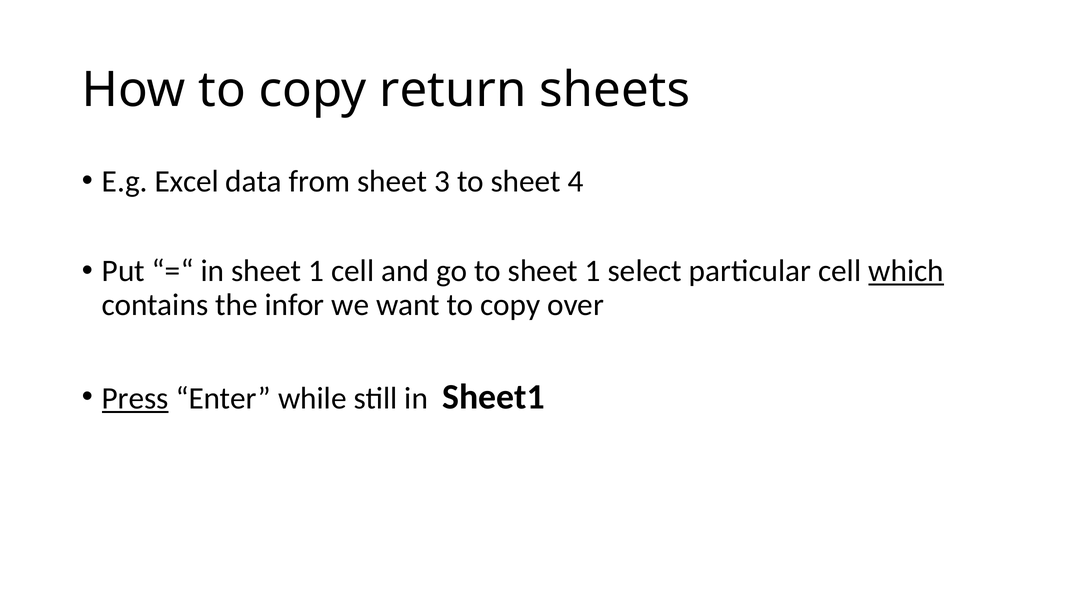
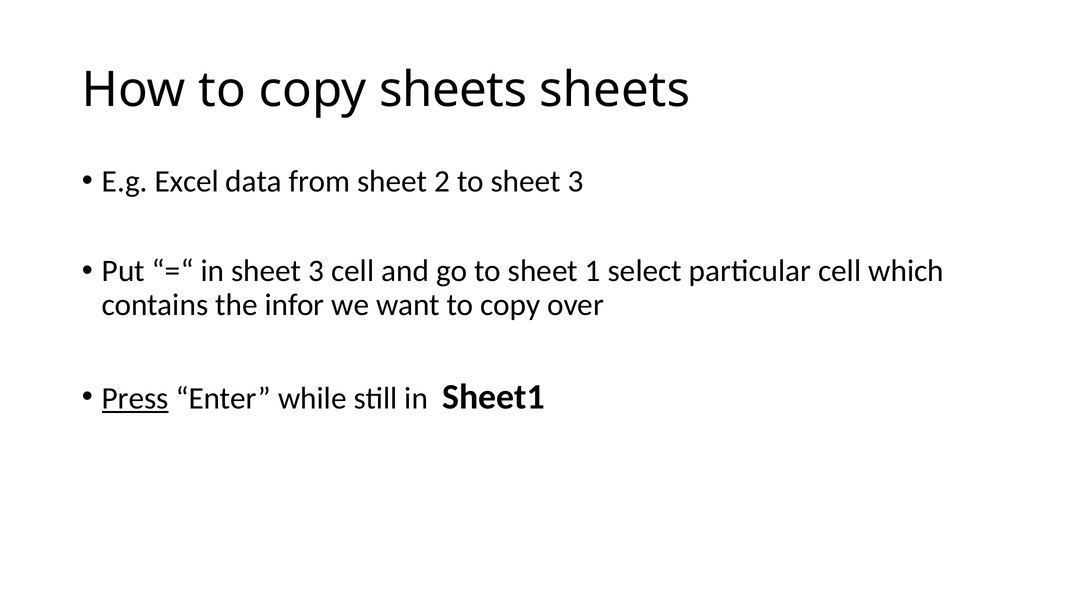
copy return: return -> sheets (453, 90)
3: 3 -> 2 (442, 181)
to sheet 4: 4 -> 3 (576, 181)
in sheet 1: 1 -> 3 (316, 271)
which underline: present -> none (906, 271)
